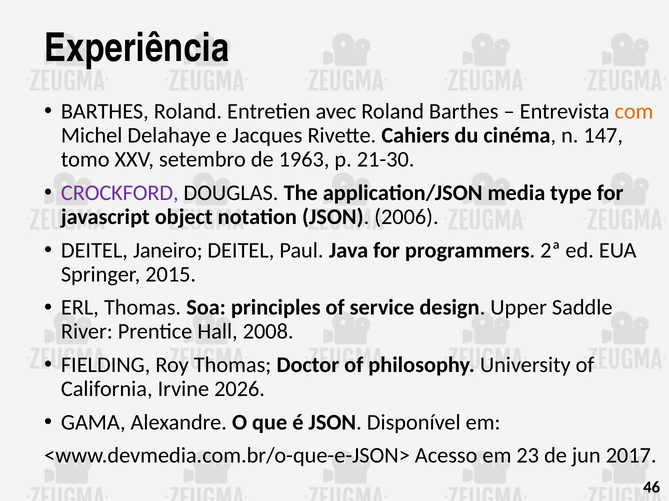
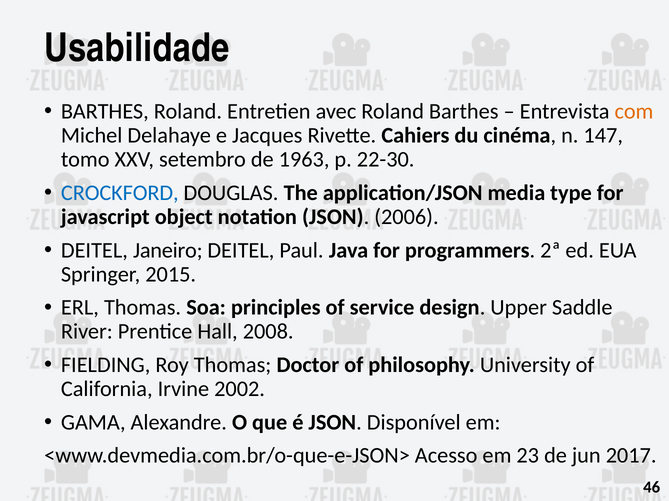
Experiência: Experiência -> Usabilidade (137, 48)
21-30: 21-30 -> 22-30 (386, 160)
CROCKFORD colour: purple -> blue (120, 193)
2026: 2026 -> 2002 (240, 390)
